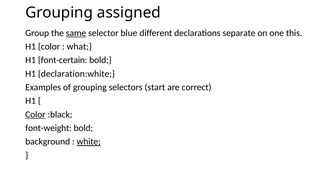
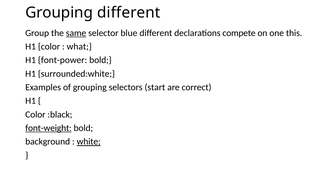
Grouping assigned: assigned -> different (129, 13)
separate: separate -> compete (239, 33)
font-certain: font-certain -> font-power (63, 60)
declaration:white: declaration:white -> surrounded:white (76, 74)
Color underline: present -> none (35, 114)
font-weight underline: none -> present (48, 128)
